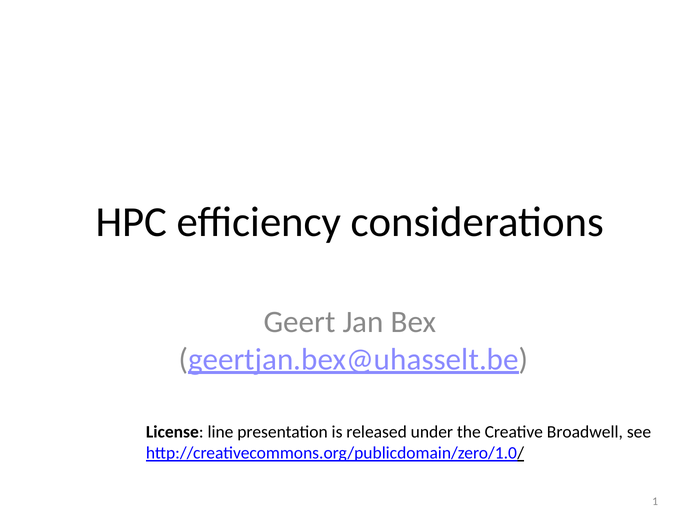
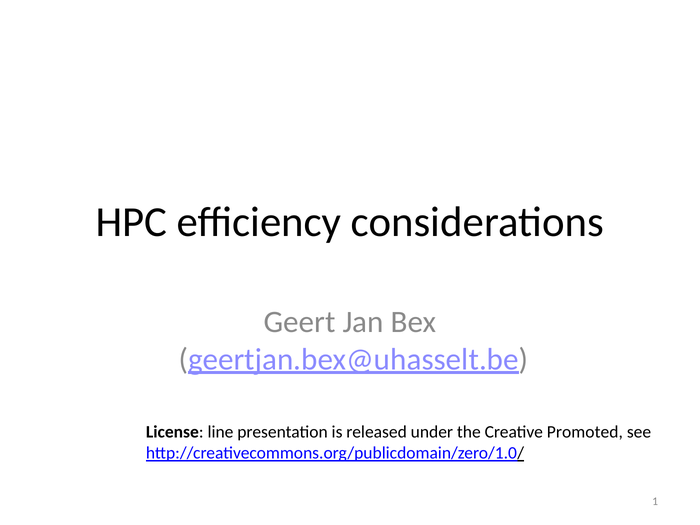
Broadwell: Broadwell -> Promoted (585, 432)
